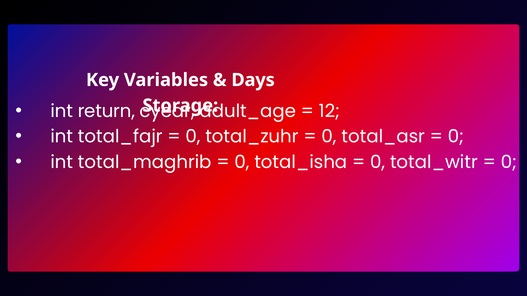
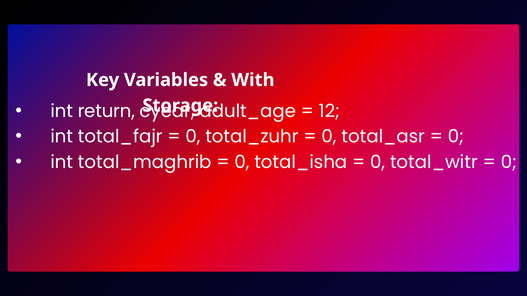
Days: Days -> With (253, 80)
